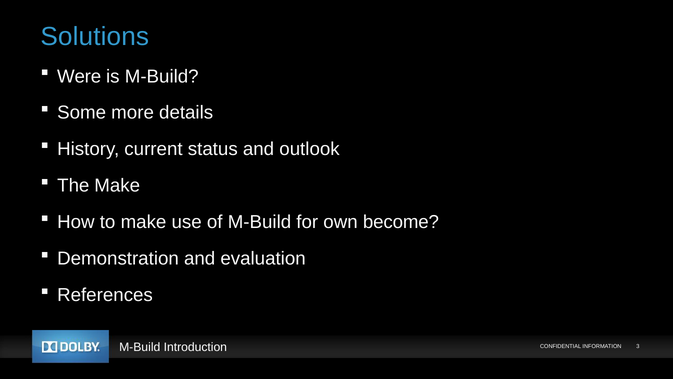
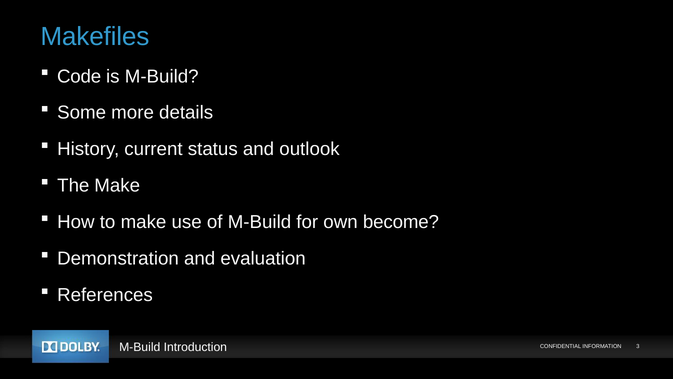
Solutions: Solutions -> Makefiles (95, 37)
Were: Were -> Code (79, 76)
